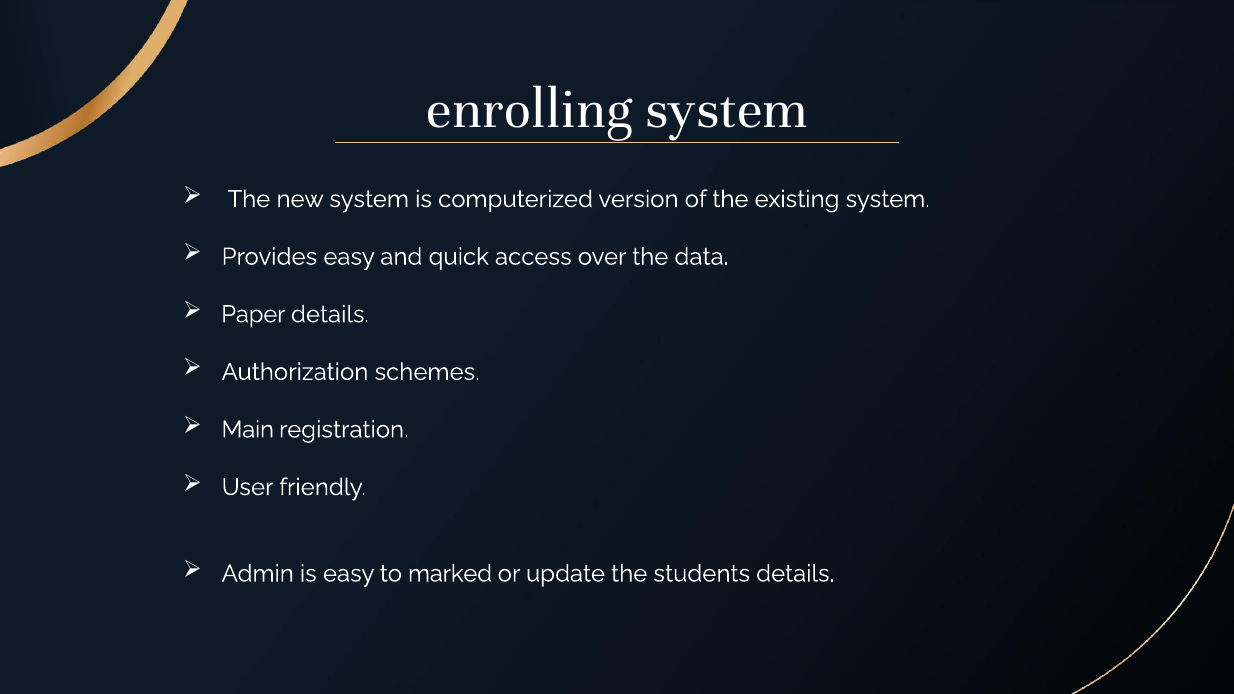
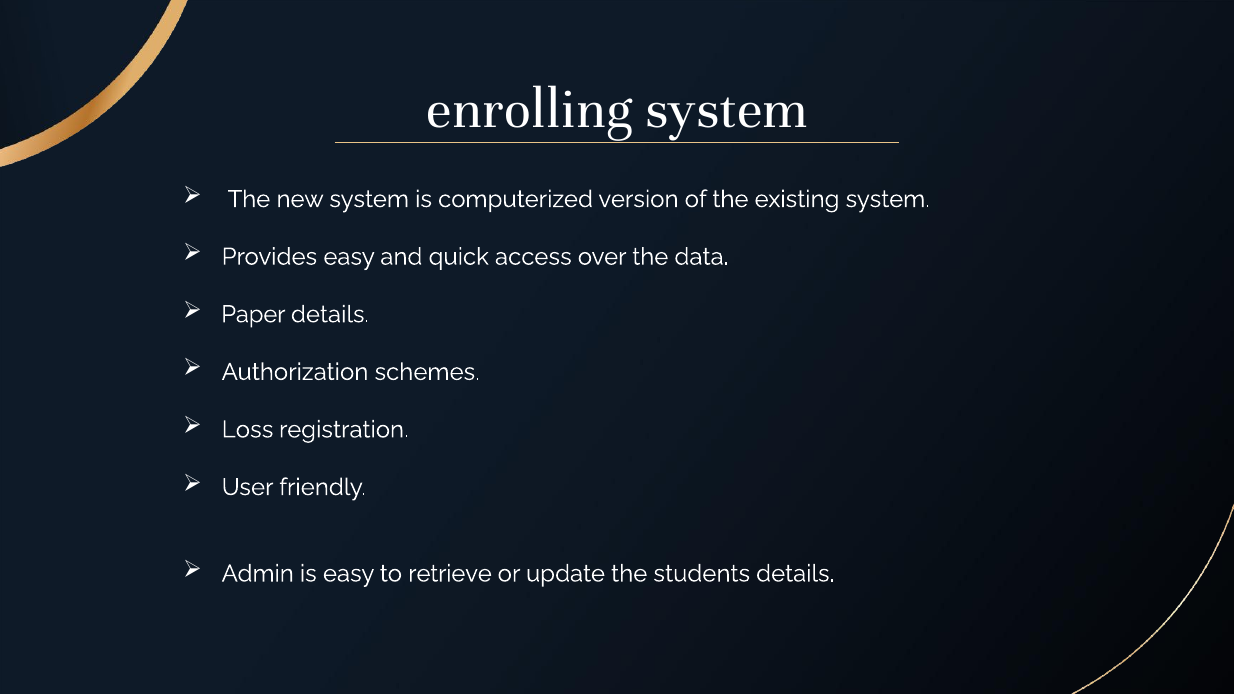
Main: Main -> Loss (248, 430)
marked: marked -> retrieve (450, 574)
